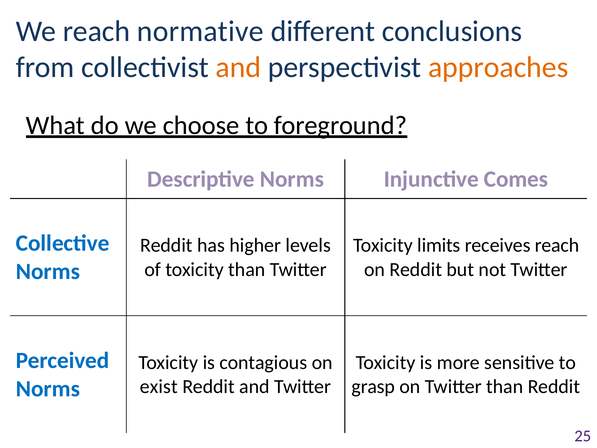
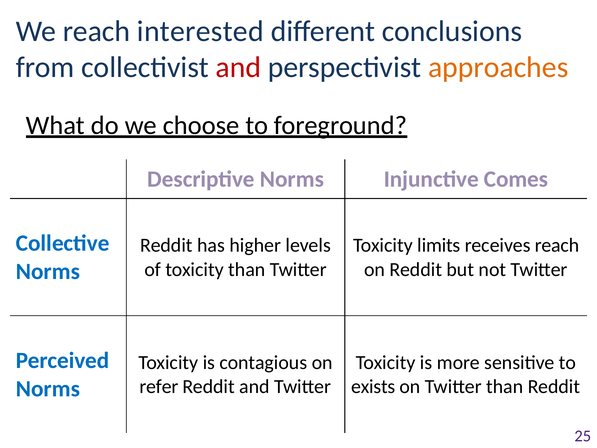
normative: normative -> interested (200, 31)
and colour: orange -> red (238, 67)
exist: exist -> refer (159, 387)
grasp: grasp -> exists (373, 387)
